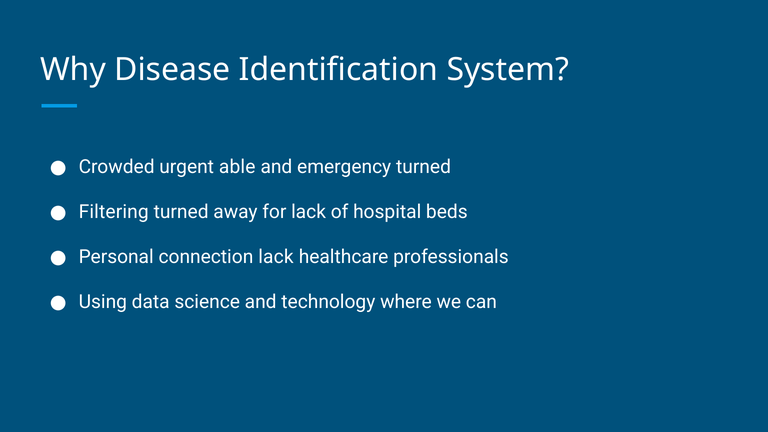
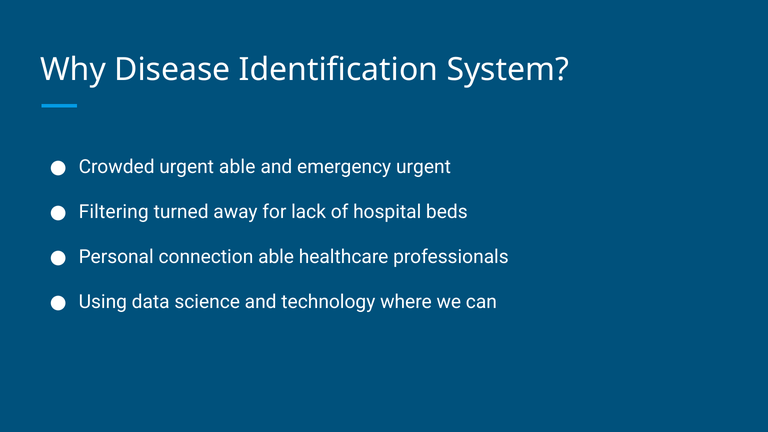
emergency turned: turned -> urgent (423, 167)
connection lack: lack -> able (276, 257)
